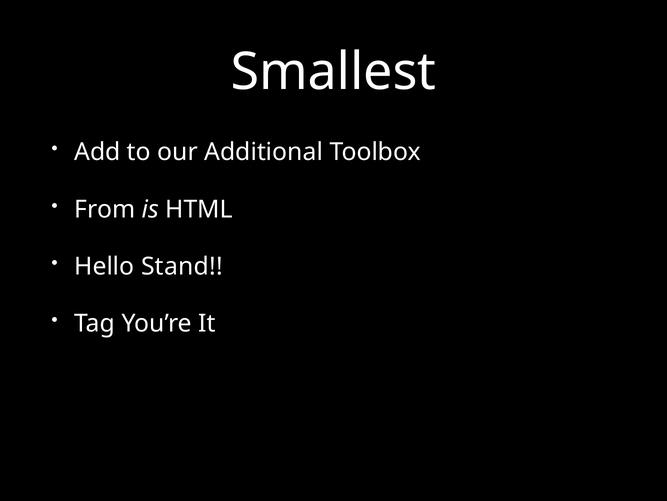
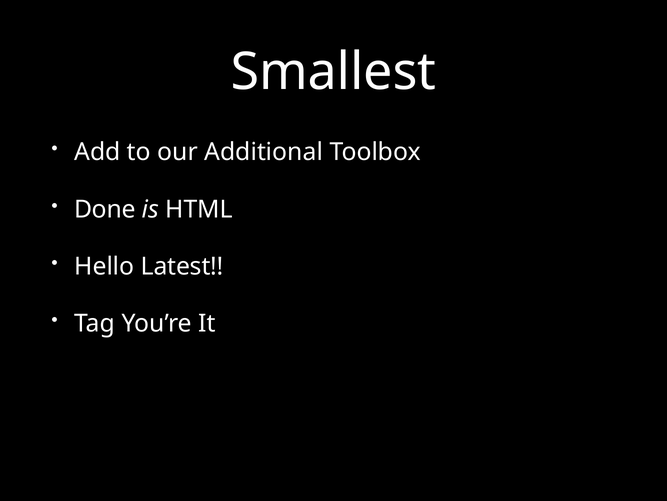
From: From -> Done (105, 209)
Stand: Stand -> Latest (182, 266)
